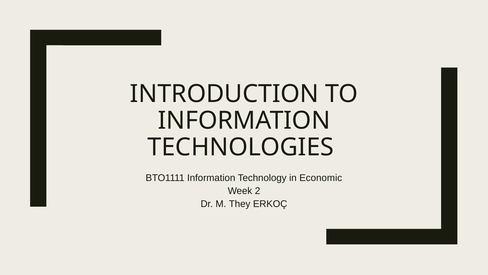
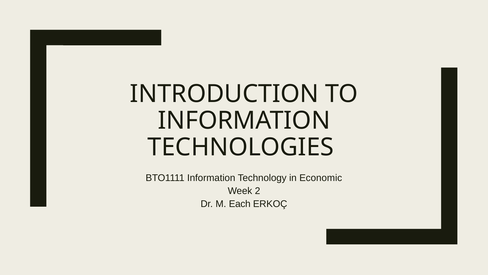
They: They -> Each (240, 204)
